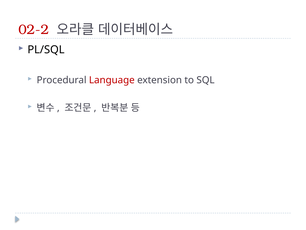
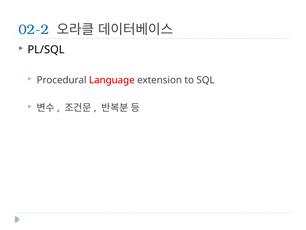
02-2 colour: red -> blue (34, 30)
